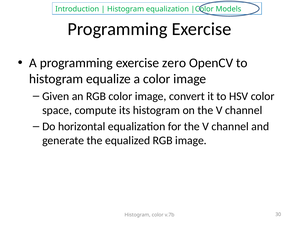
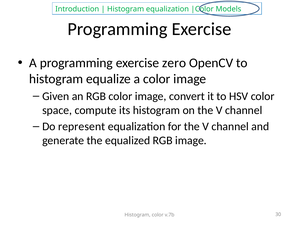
horizontal: horizontal -> represent (82, 126)
